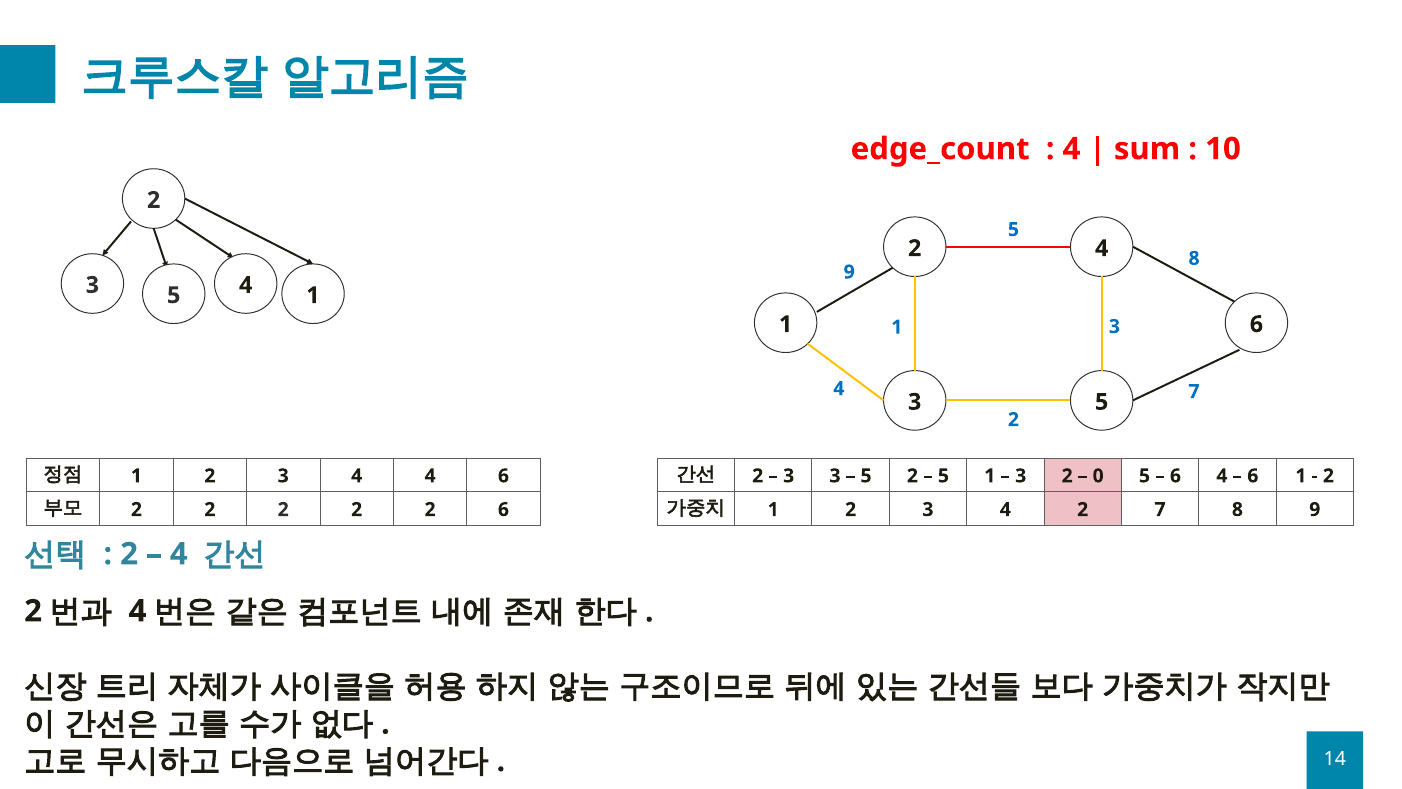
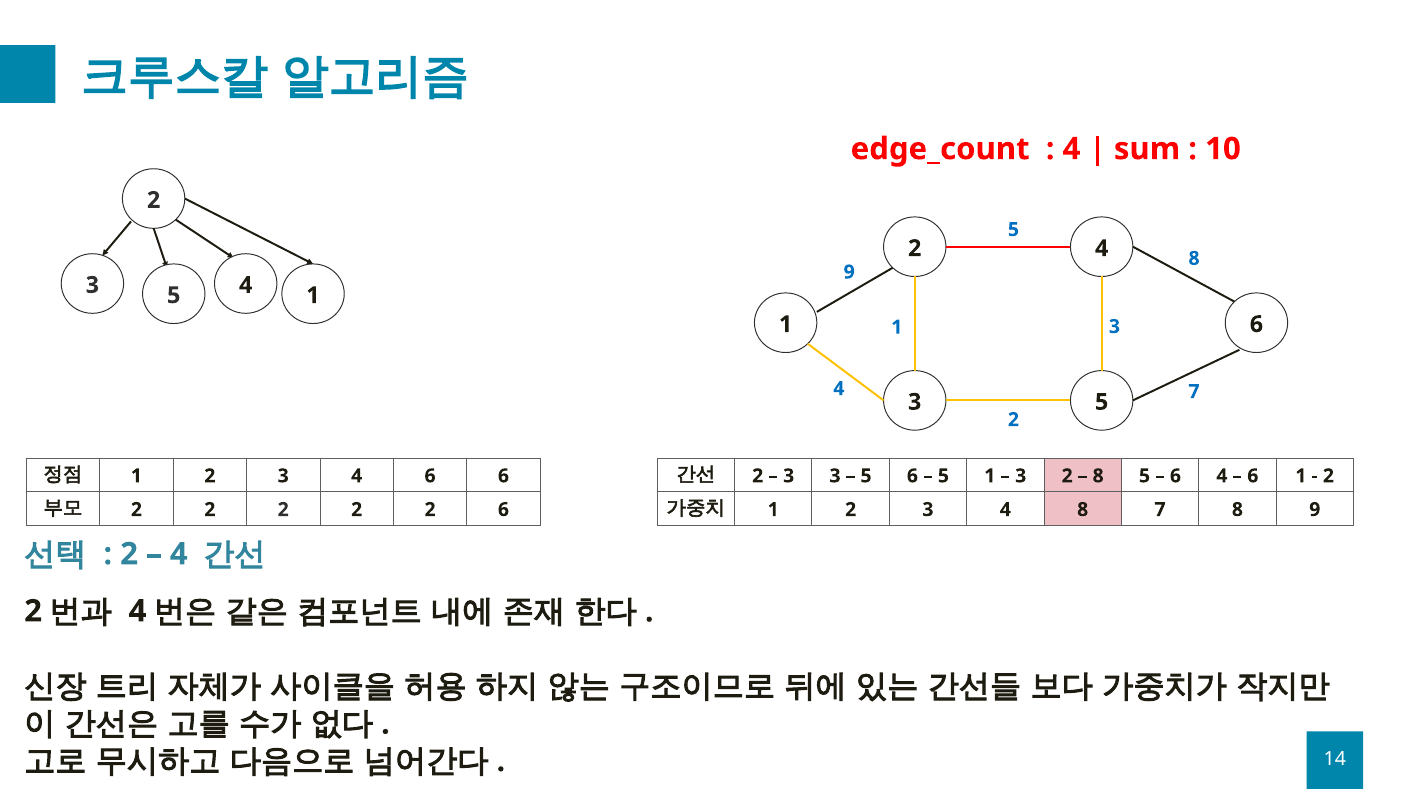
3 4 4: 4 -> 6 (430, 476)
5 2: 2 -> 6 (912, 476)
0: 0 -> 8 (1098, 476)
3 4 2: 2 -> 8 (1083, 509)
